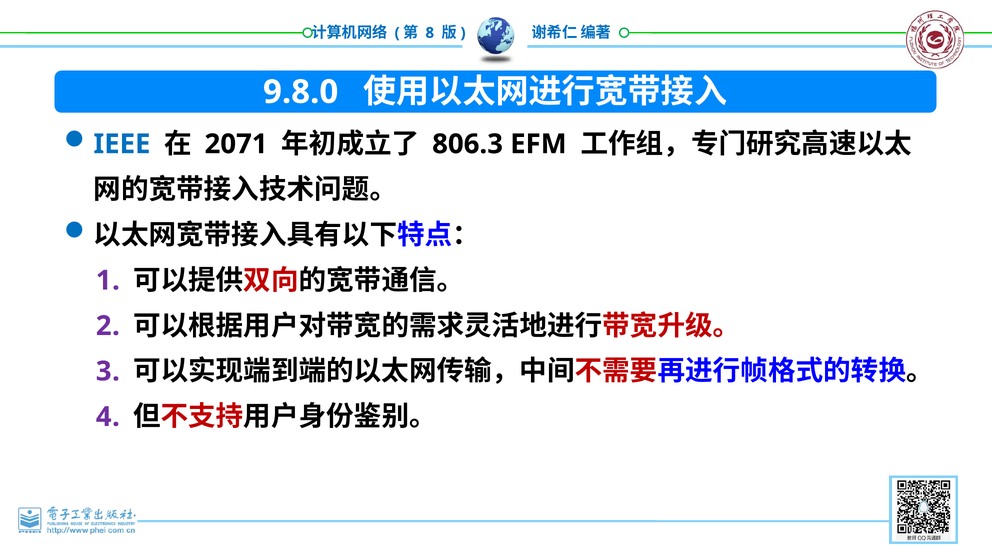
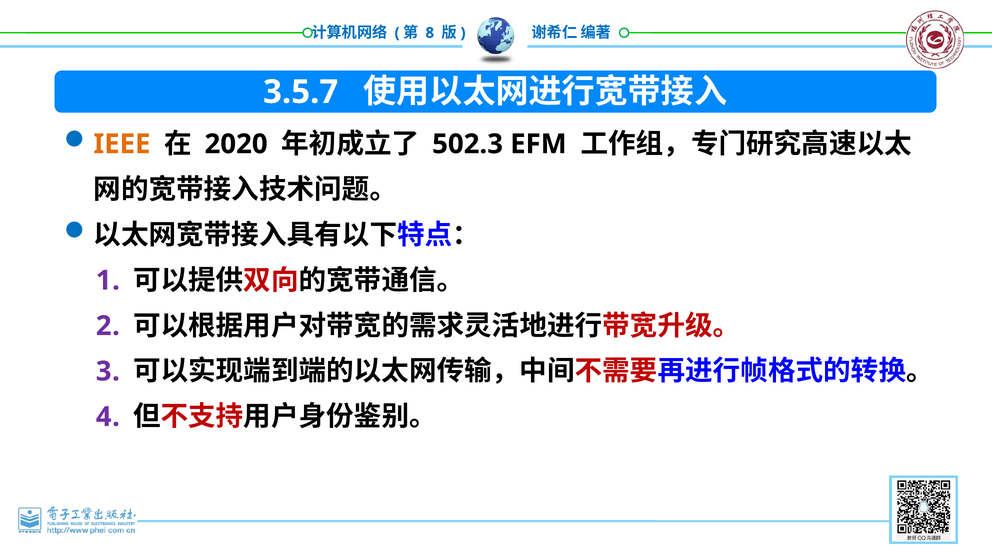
9.8.0: 9.8.0 -> 3.5.7 (301, 92)
IEEE colour: blue -> orange (122, 144)
2071: 2071 -> 2020 (236, 144)
806.3: 806.3 -> 502.3 (468, 144)
